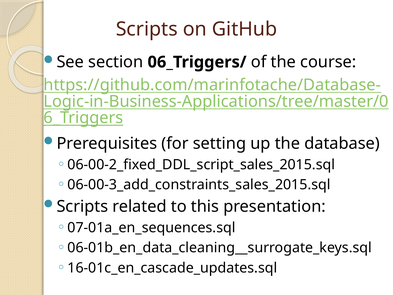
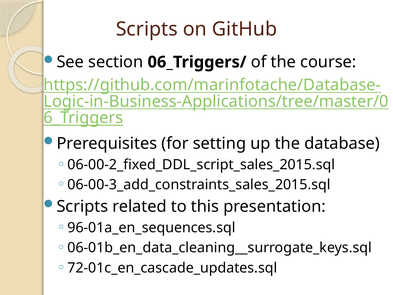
07-01a_en_sequences.sql: 07-01a_en_sequences.sql -> 96-01a_en_sequences.sql (151, 228)
16-01c_en_cascade_updates.sql: 16-01c_en_cascade_updates.sql -> 72-01c_en_cascade_updates.sql (172, 268)
